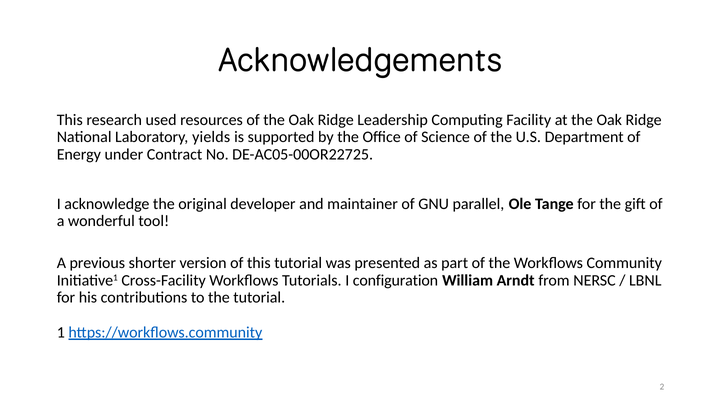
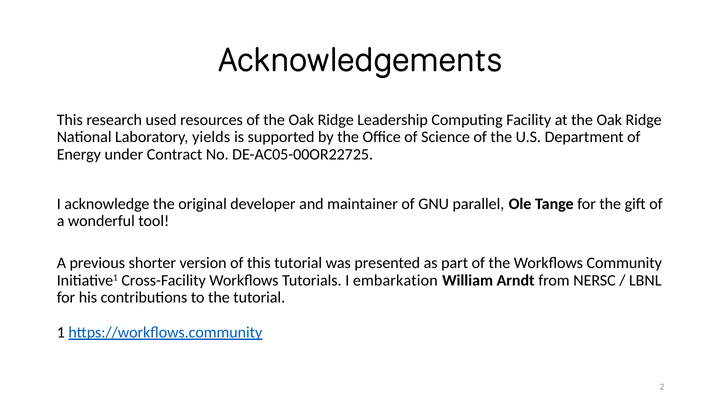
configuration: configuration -> embarkation (395, 281)
